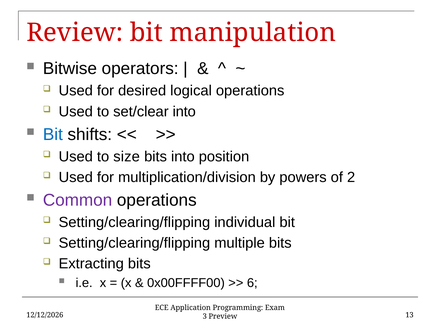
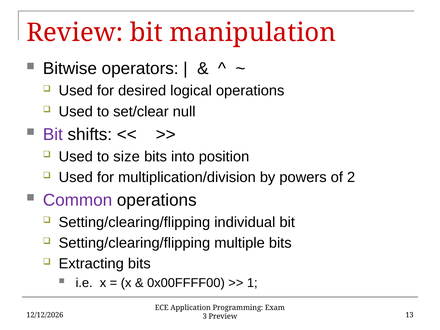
set/clear into: into -> null (184, 112)
Bit colour: blue -> purple (53, 134)
6: 6 -> 1 (252, 283)
